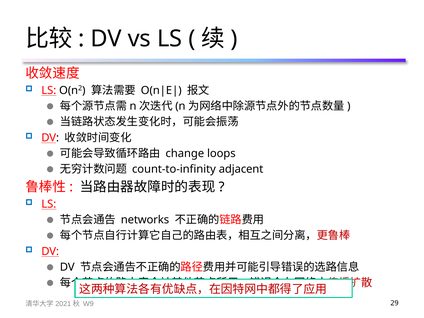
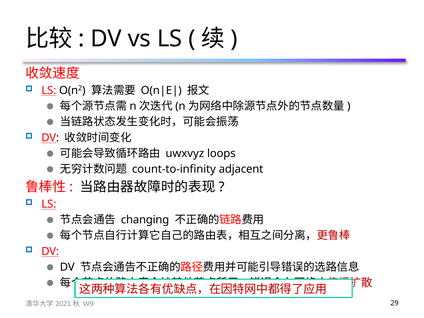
change: change -> uwxvyz (185, 153)
networks: networks -> changing (145, 220)
